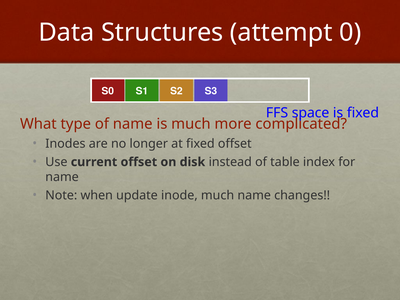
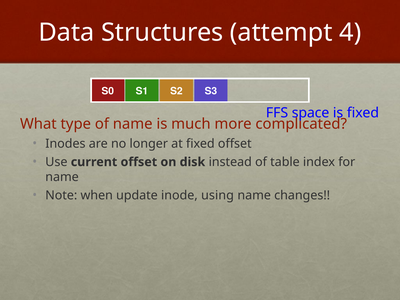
0: 0 -> 4 (350, 33)
inode much: much -> using (218, 195)
